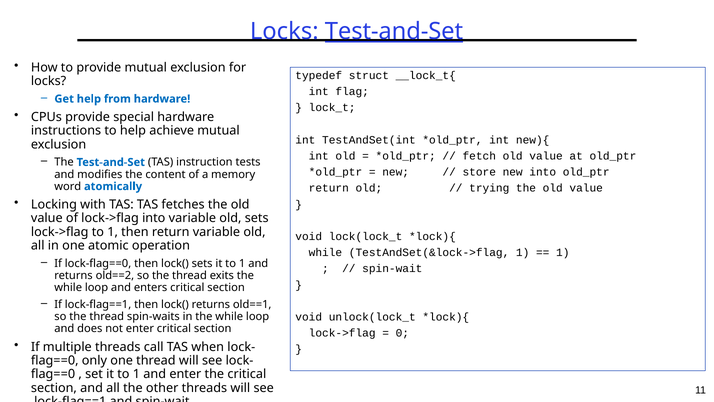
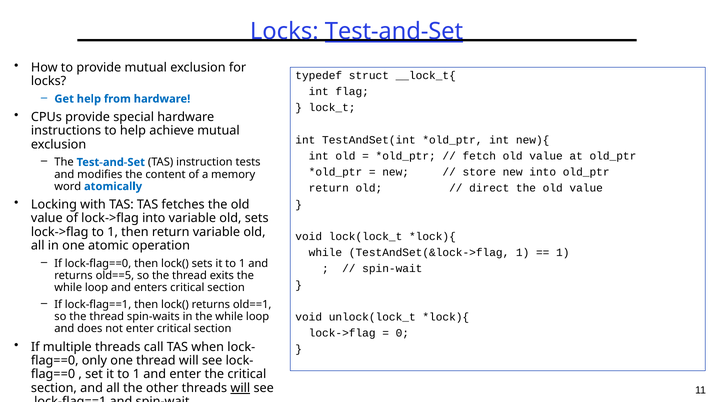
trying: trying -> direct (489, 188)
old==2: old==2 -> old==5 (115, 275)
will underline: none -> present (240, 388)
